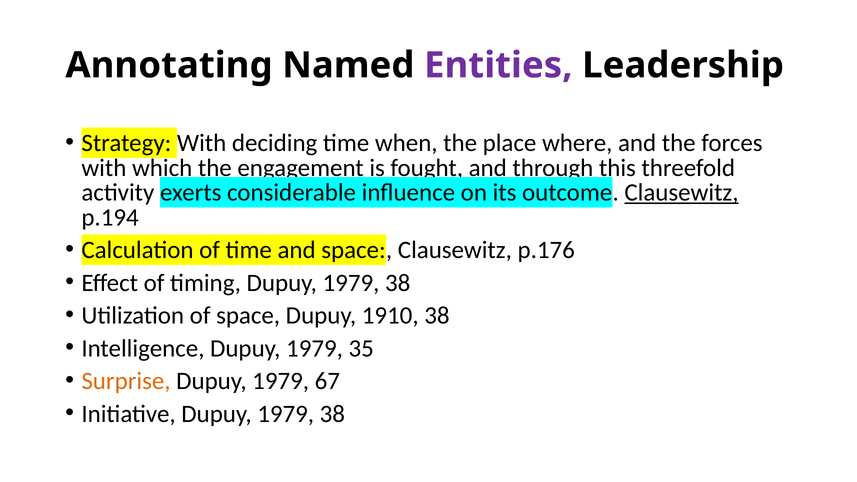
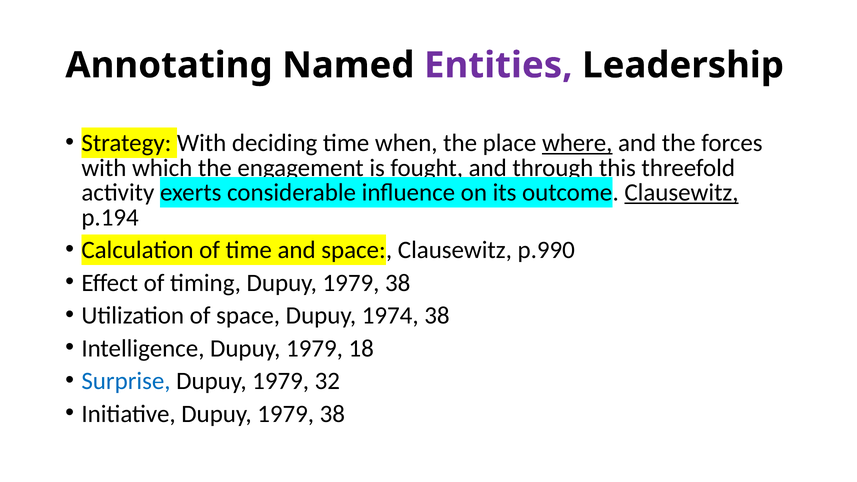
where underline: none -> present (577, 143)
p.176: p.176 -> p.990 (546, 250)
1910: 1910 -> 1974 (390, 316)
35: 35 -> 18 (361, 348)
Surprise colour: orange -> blue (126, 381)
67: 67 -> 32 (327, 381)
